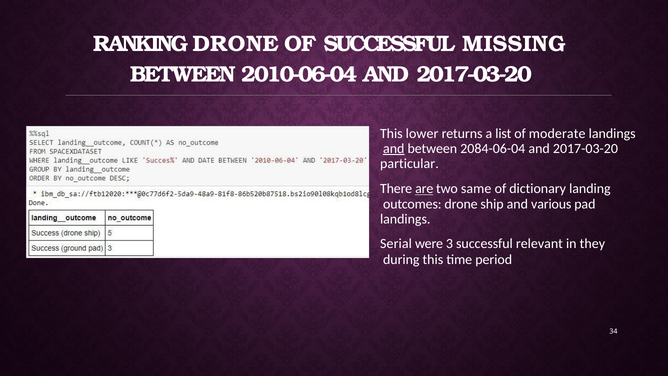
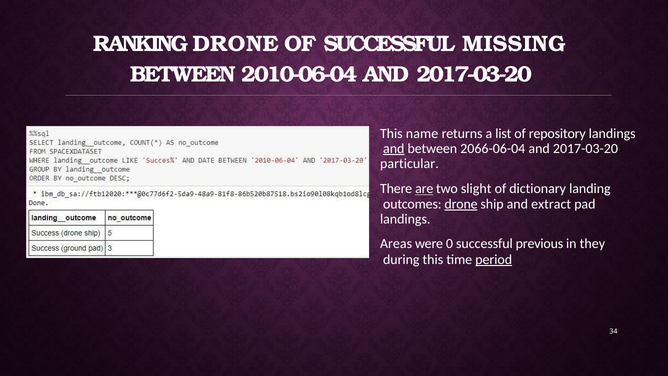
lower: lower -> name (422, 133)
moderate: moderate -> repository (557, 133)
2084-06-04: 2084-06-04 -> 2066-06-04 (493, 149)
same: same -> slight (476, 189)
drone underline: none -> present (461, 204)
various: various -> extract (551, 204)
Serial: Serial -> Areas (396, 243)
3: 3 -> 0 (449, 243)
relevant: relevant -> previous (539, 243)
period underline: none -> present (494, 259)
